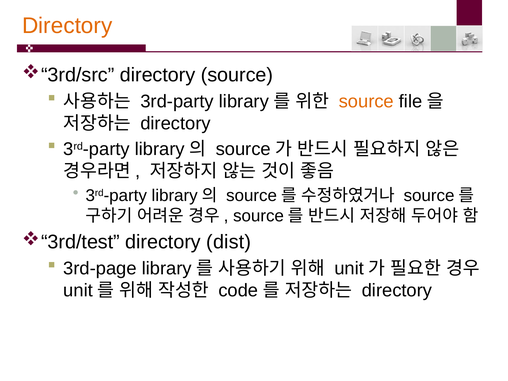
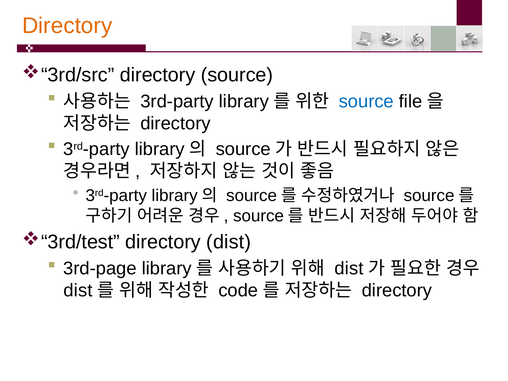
source colour: orange -> blue (366, 101)
unit: unit -> dist (349, 268)
unit: unit -> dist (78, 290)
